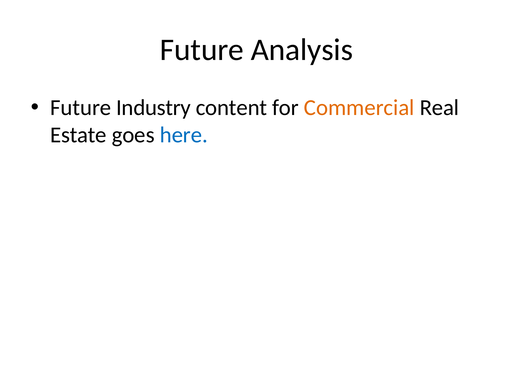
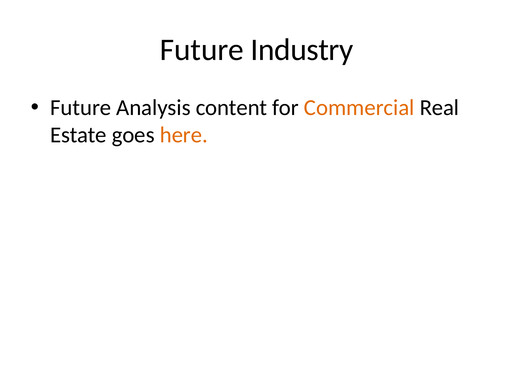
Analysis: Analysis -> Industry (302, 50)
Industry: Industry -> Analysis (153, 108)
here colour: blue -> orange (184, 135)
